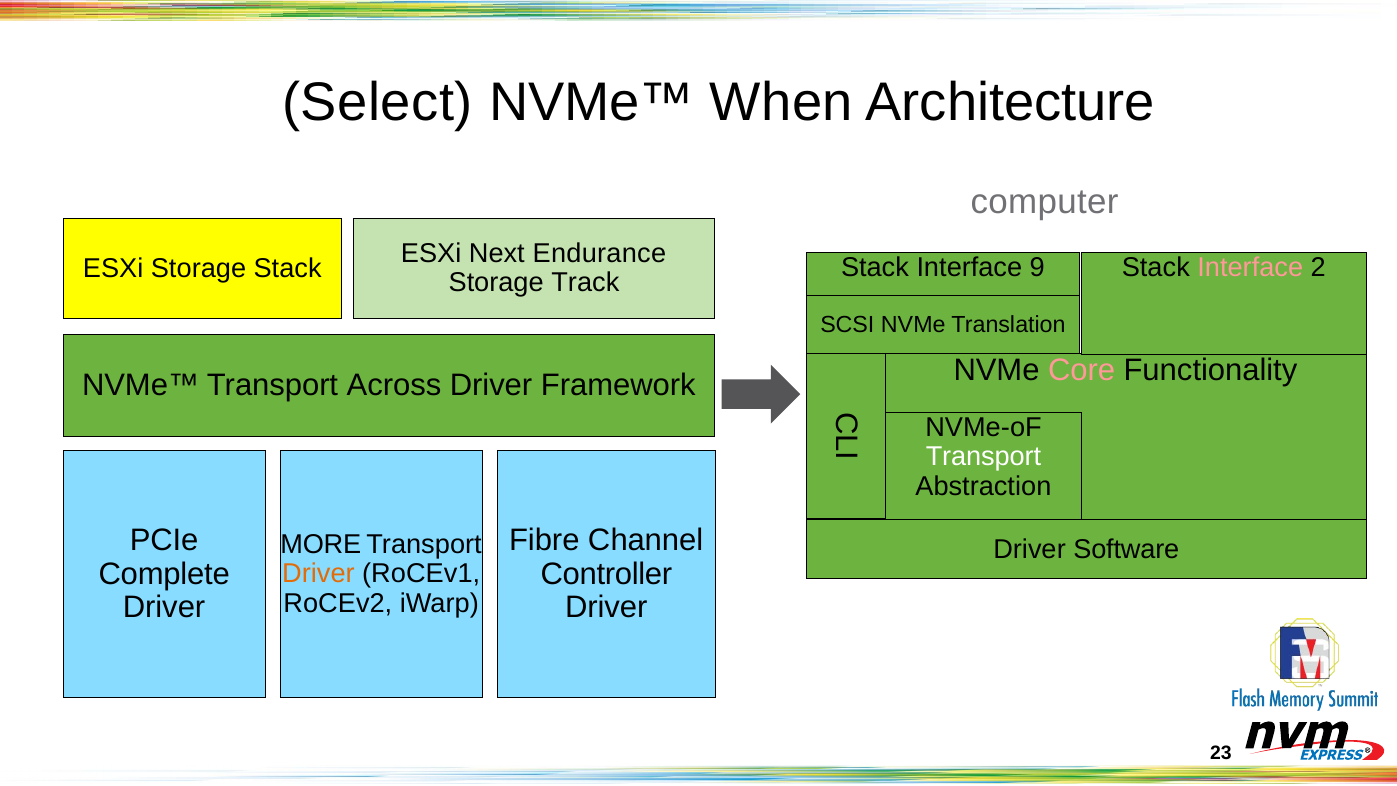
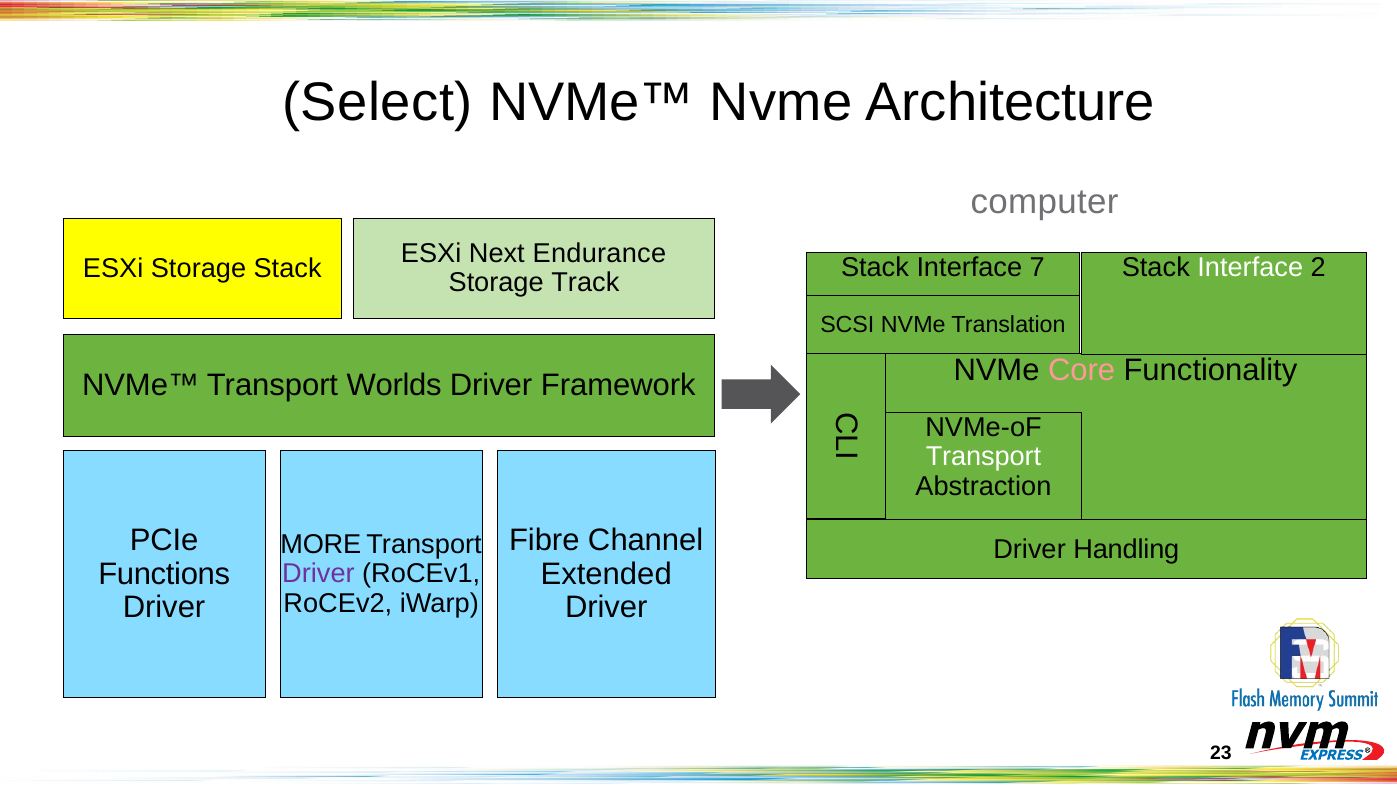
NVMe™ When: When -> Nvme (781, 103)
9: 9 -> 7 (1037, 267)
Interface colour: pink -> white (1250, 267)
Across: Across -> Worlds (394, 385)
Software: Software -> Handling (1126, 549)
Complete: Complete -> Functions (164, 574)
Controller: Controller -> Extended (606, 574)
Driver colour: orange -> purple (318, 574)
